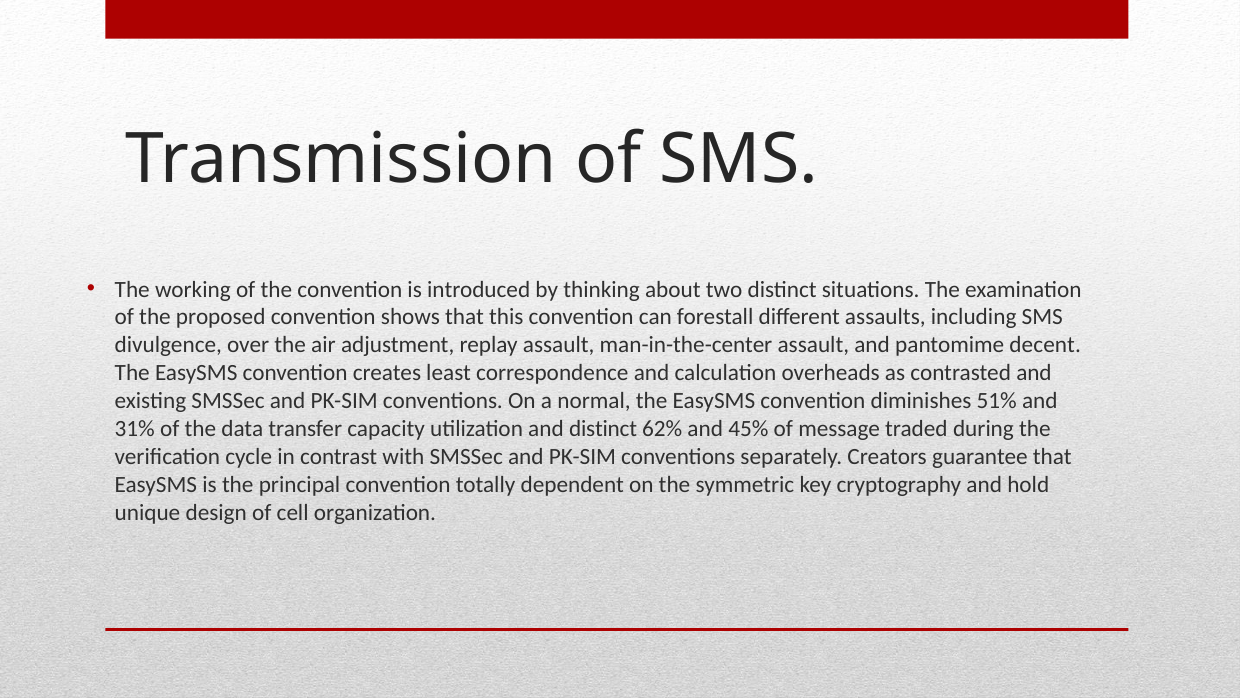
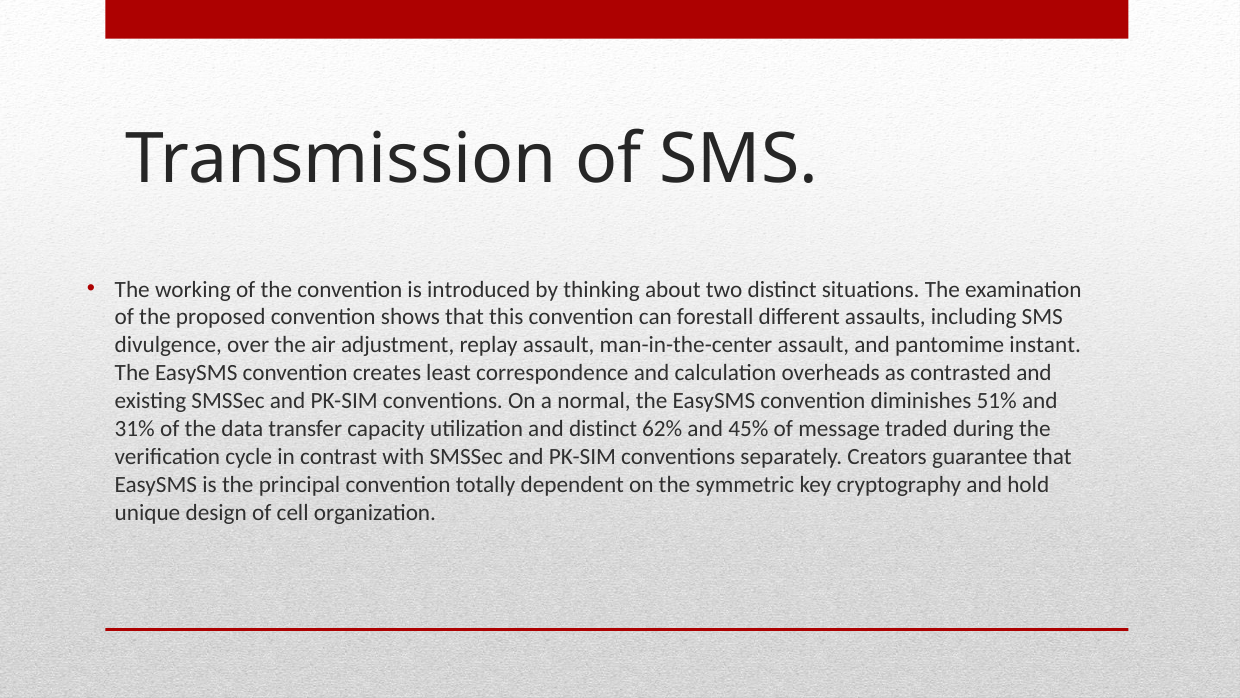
decent: decent -> instant (1045, 345)
